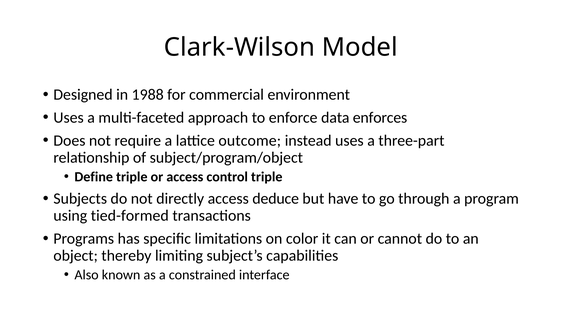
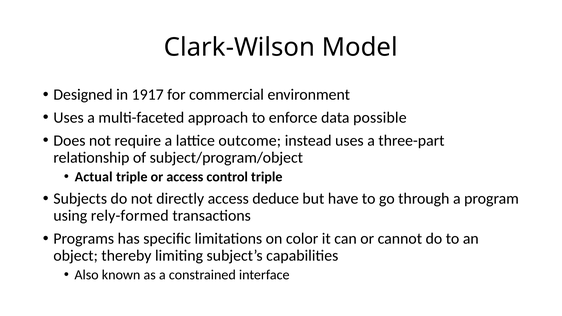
1988: 1988 -> 1917 (148, 95)
enforces: enforces -> possible (380, 118)
Define: Define -> Actual (94, 177)
tied-formed: tied-formed -> rely-formed (130, 216)
